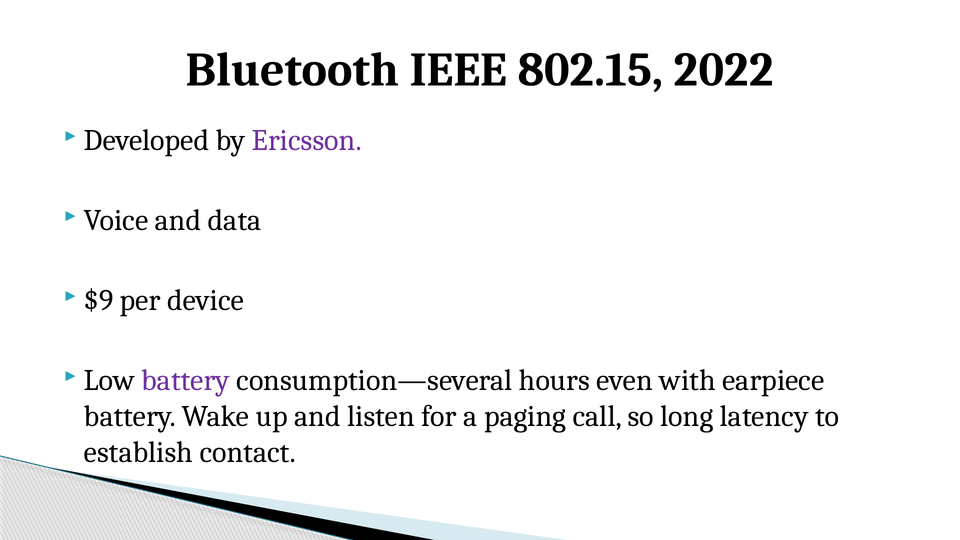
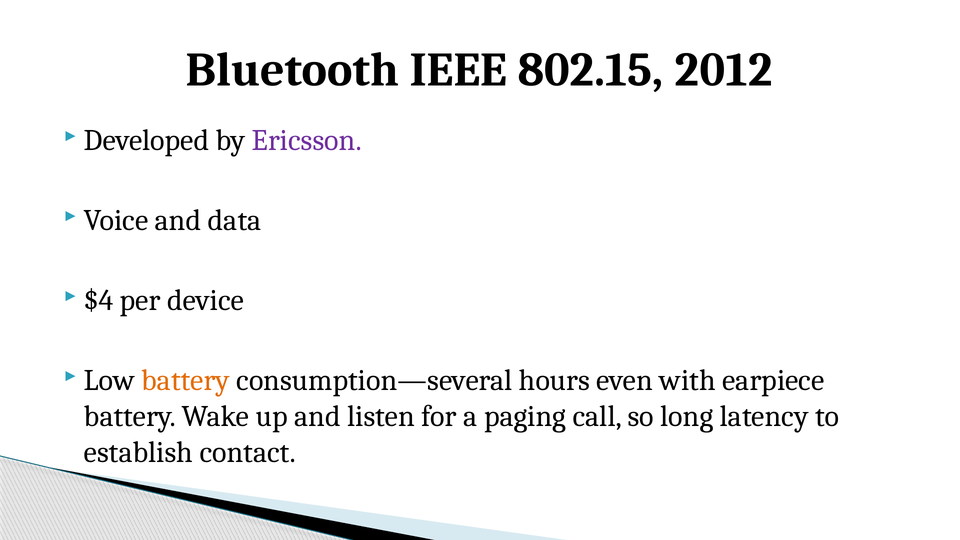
2022: 2022 -> 2012 (724, 70)
$9: $9 -> $4 (99, 300)
battery colour: purple -> orange (186, 380)
